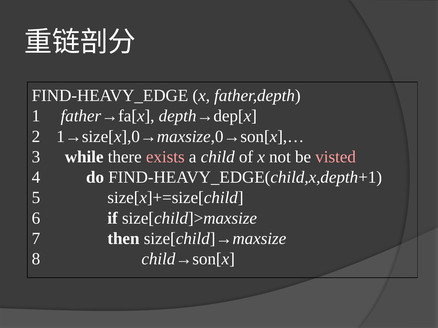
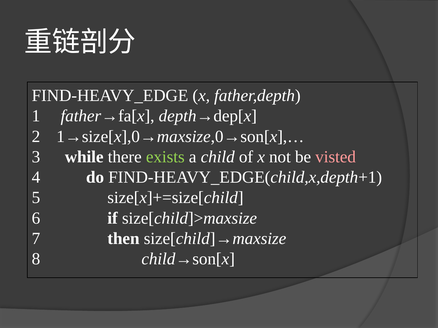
exists colour: pink -> light green (165, 157)
